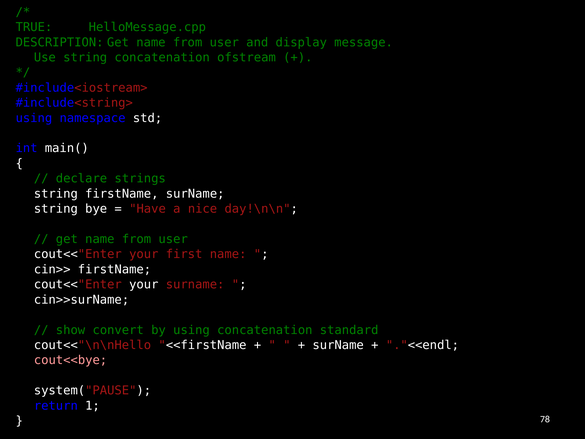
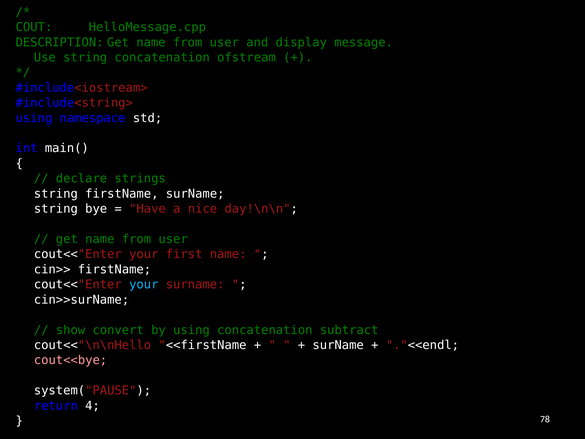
TRUE: TRUE -> COUT (34, 27)
your colour: white -> light blue (144, 284)
standard: standard -> subtract (349, 330)
1: 1 -> 4 (92, 405)
